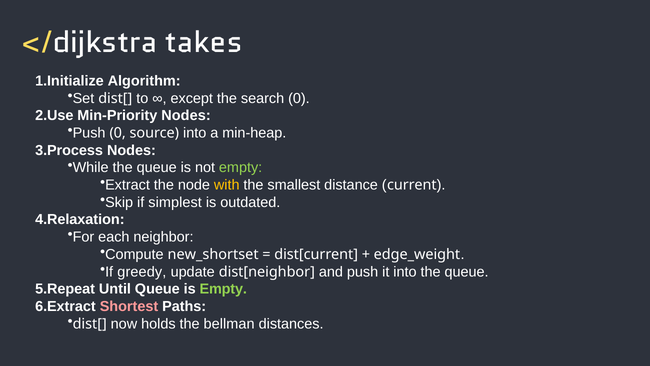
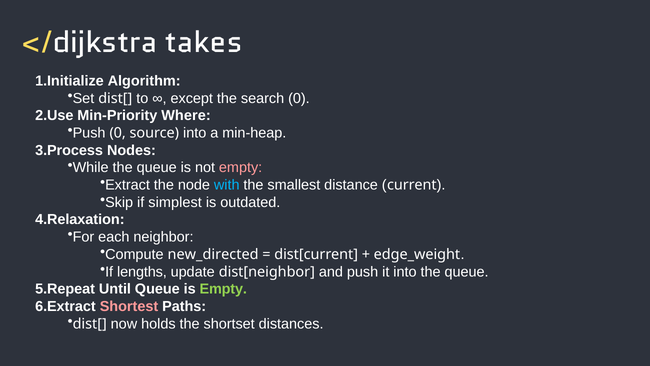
Min-Priority Nodes: Nodes -> Where (186, 116)
empty colour: light green -> pink (241, 168)
with colour: yellow -> light blue (227, 185)
new_shortset: new_shortset -> new_directed (213, 254)
greedy: greedy -> lengths (142, 271)
bellman: bellman -> shortset (229, 323)
